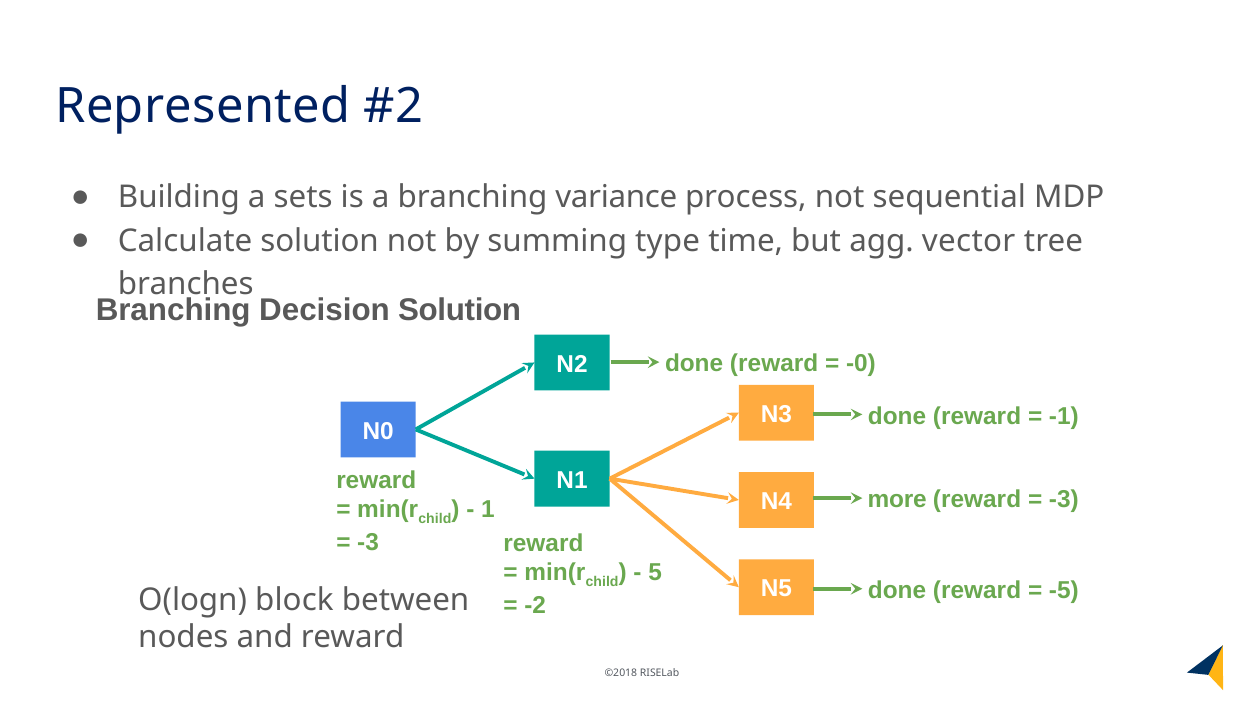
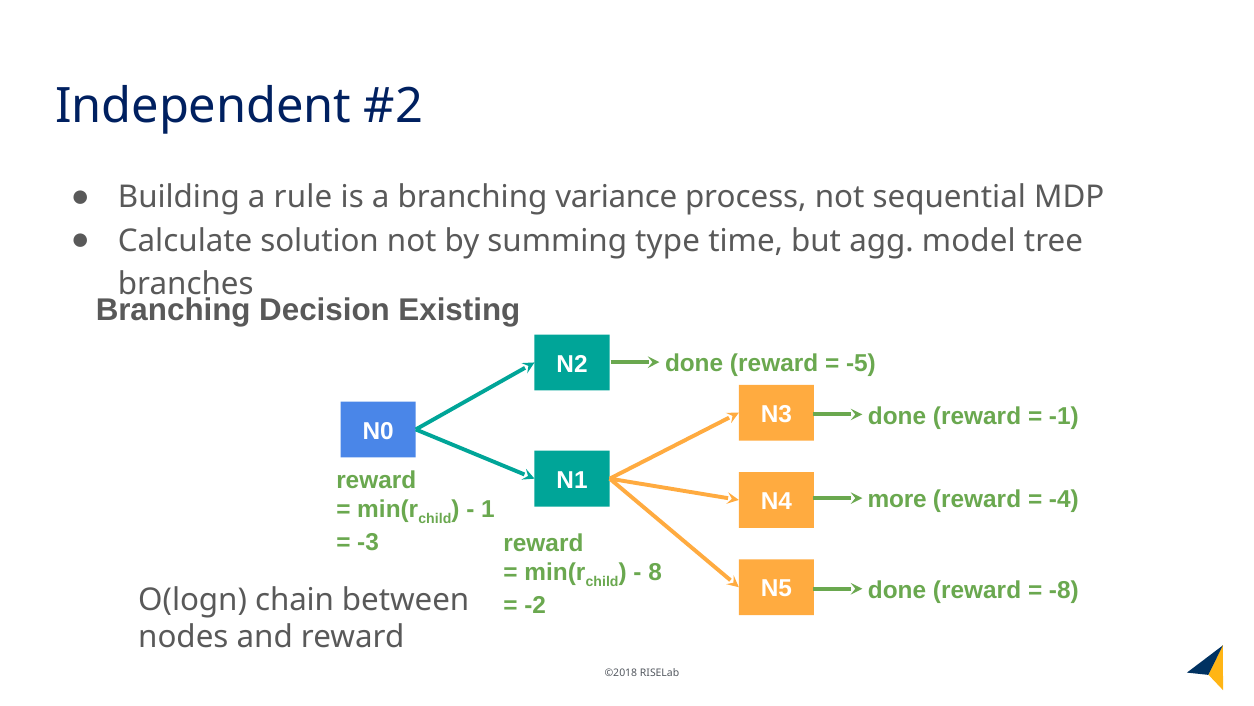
Represented: Represented -> Independent (203, 106)
sets: sets -> rule (303, 197)
vector: vector -> model (969, 240)
Decision Solution: Solution -> Existing (459, 310)
-0: -0 -> -5 (861, 363)
-3: -3 -> -4 (1064, 499)
5: 5 -> 8 (655, 572)
-5: -5 -> -8 (1064, 590)
block: block -> chain (295, 599)
